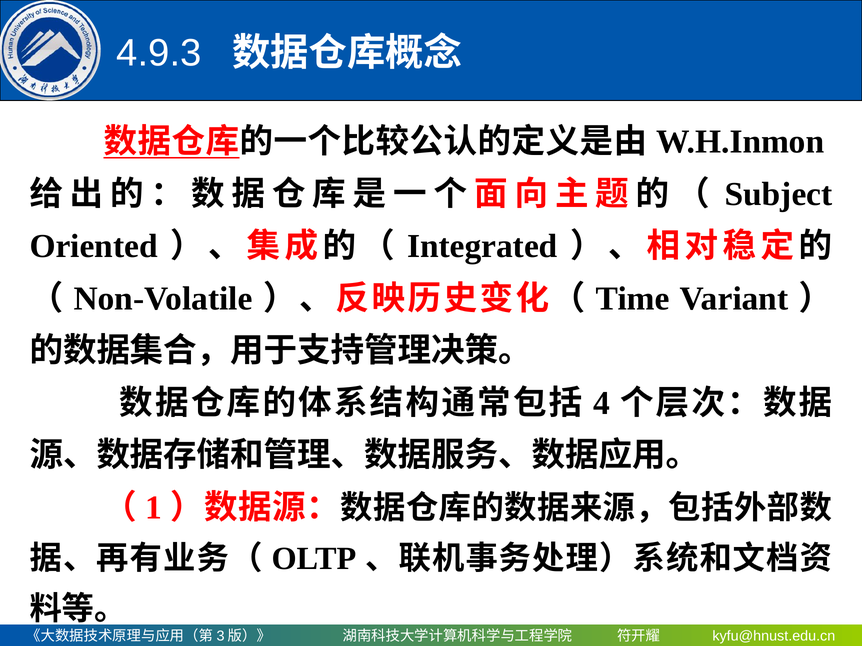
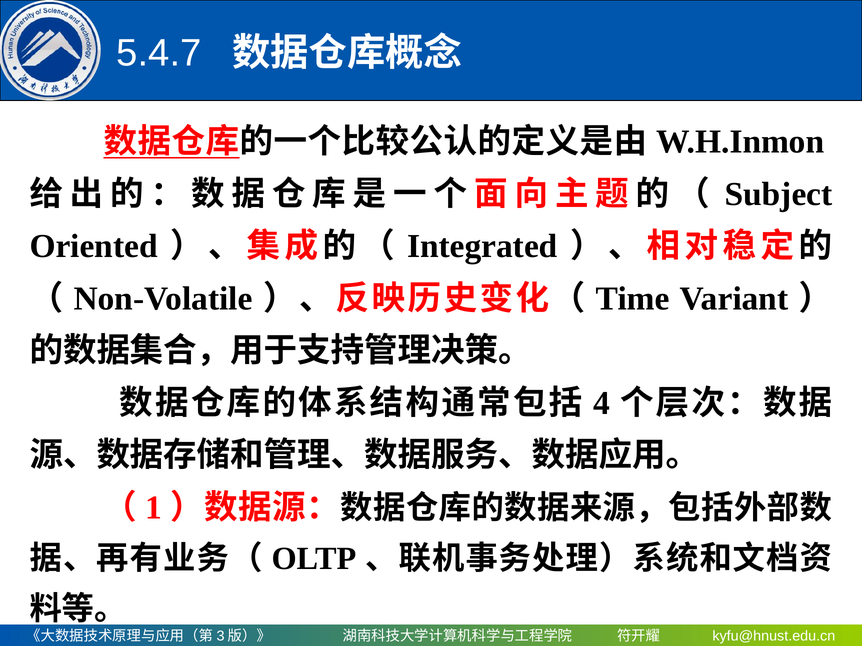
4.9.3: 4.9.3 -> 5.4.7 (159, 53)
